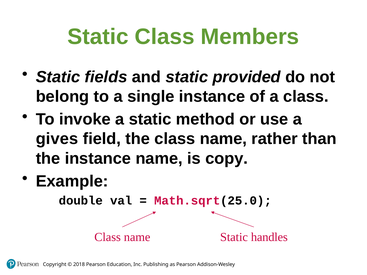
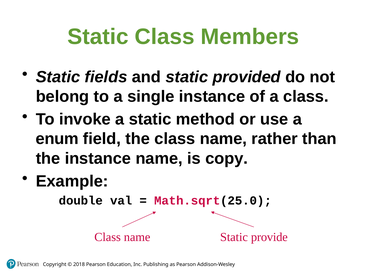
gives: gives -> enum (57, 139)
handles: handles -> provide (269, 237)
